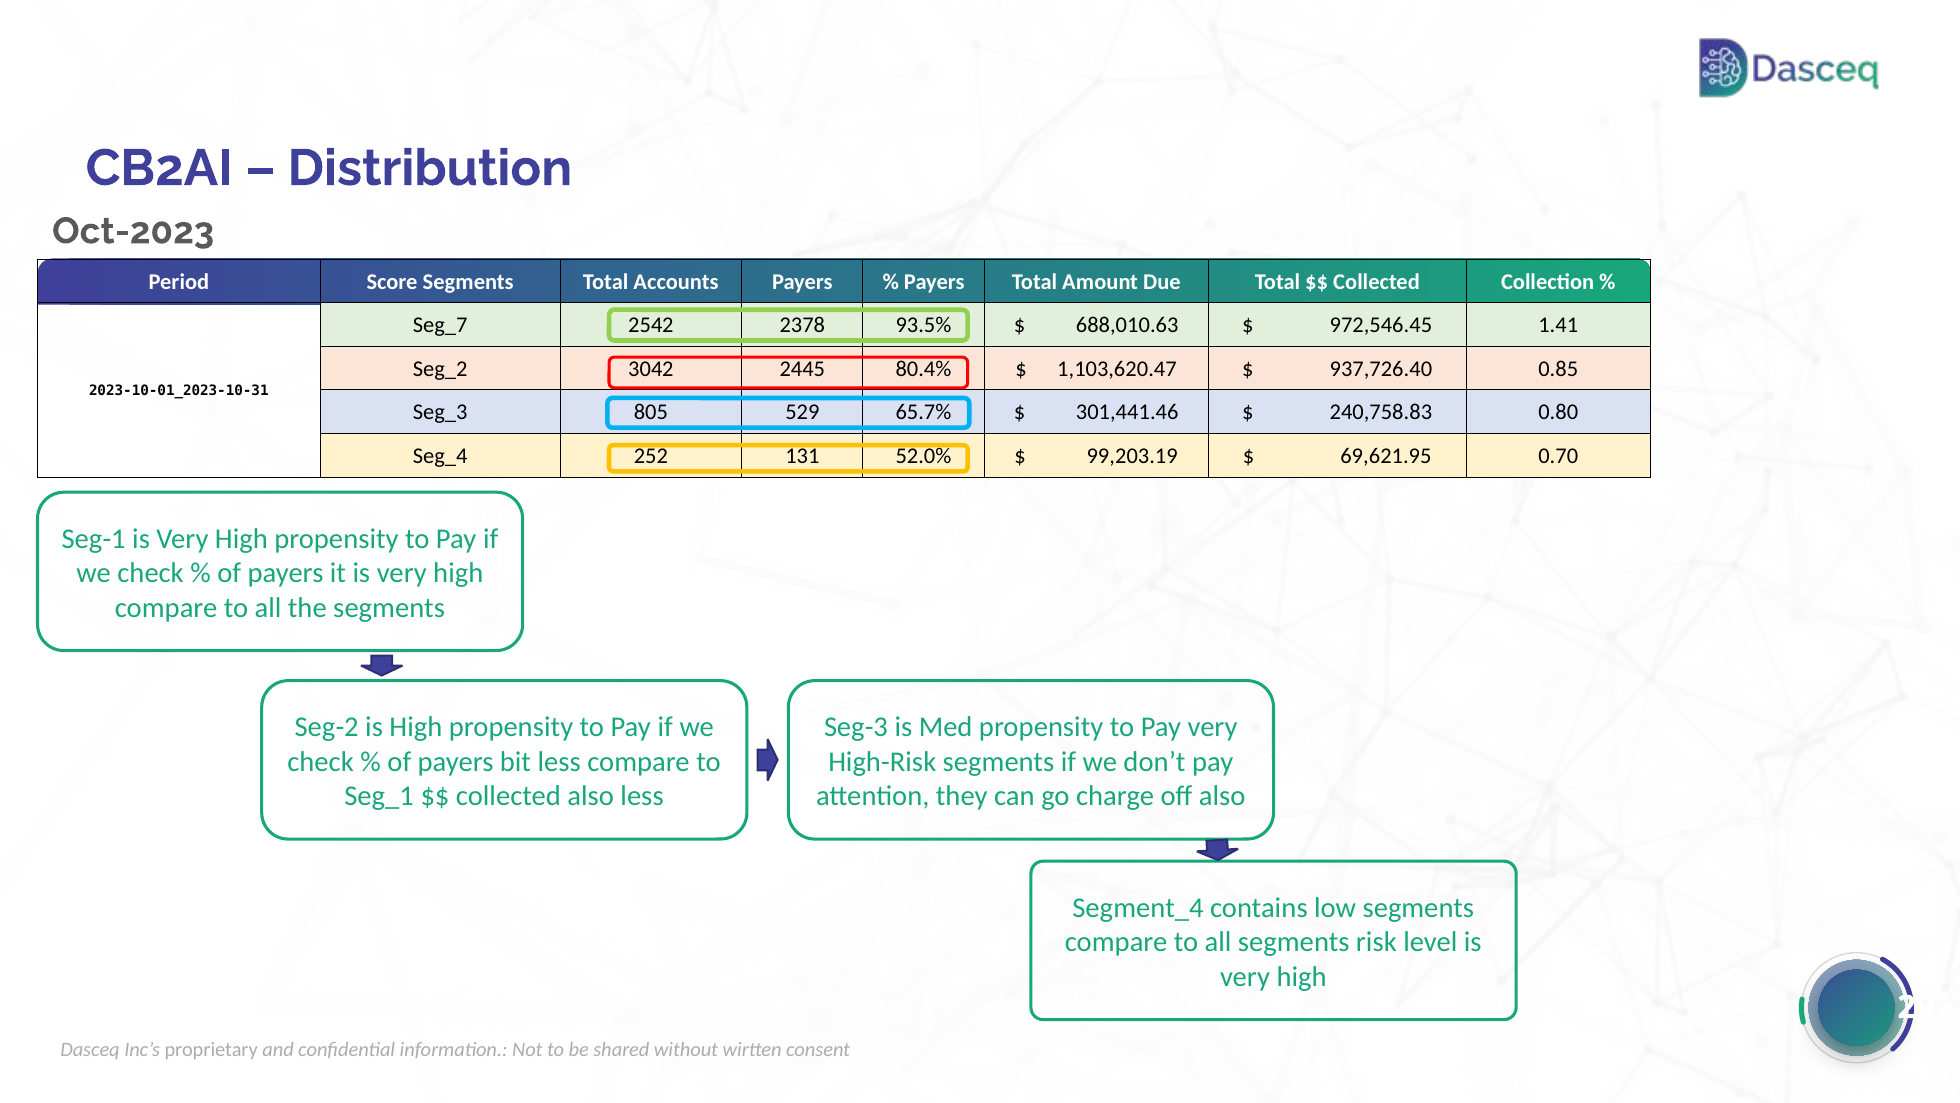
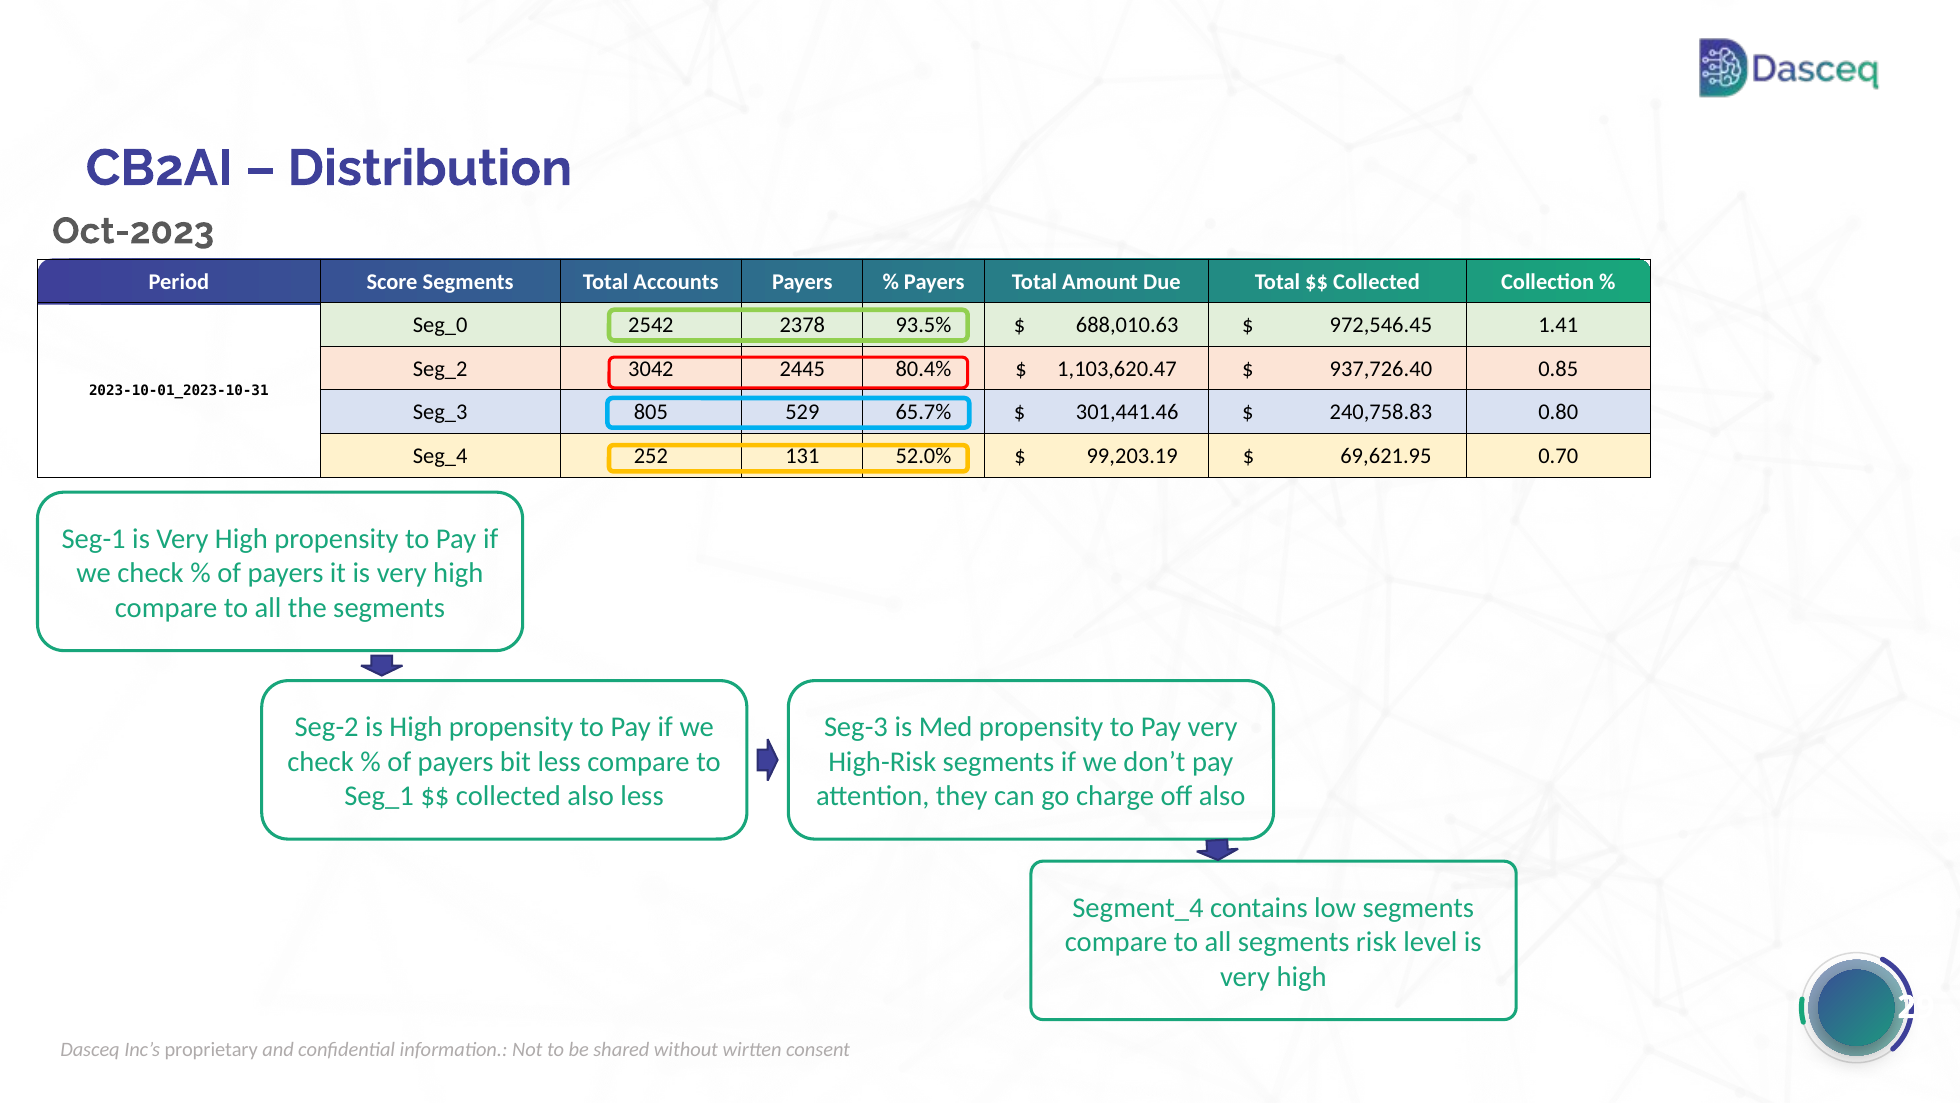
Seg_7: Seg_7 -> Seg_0 (440, 325)
